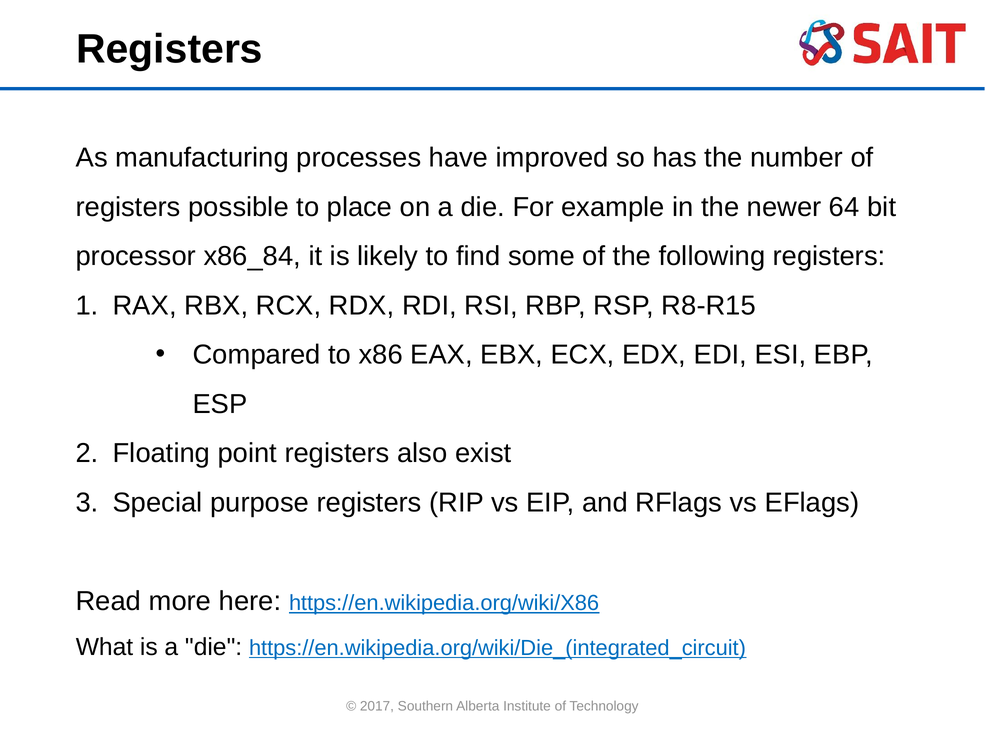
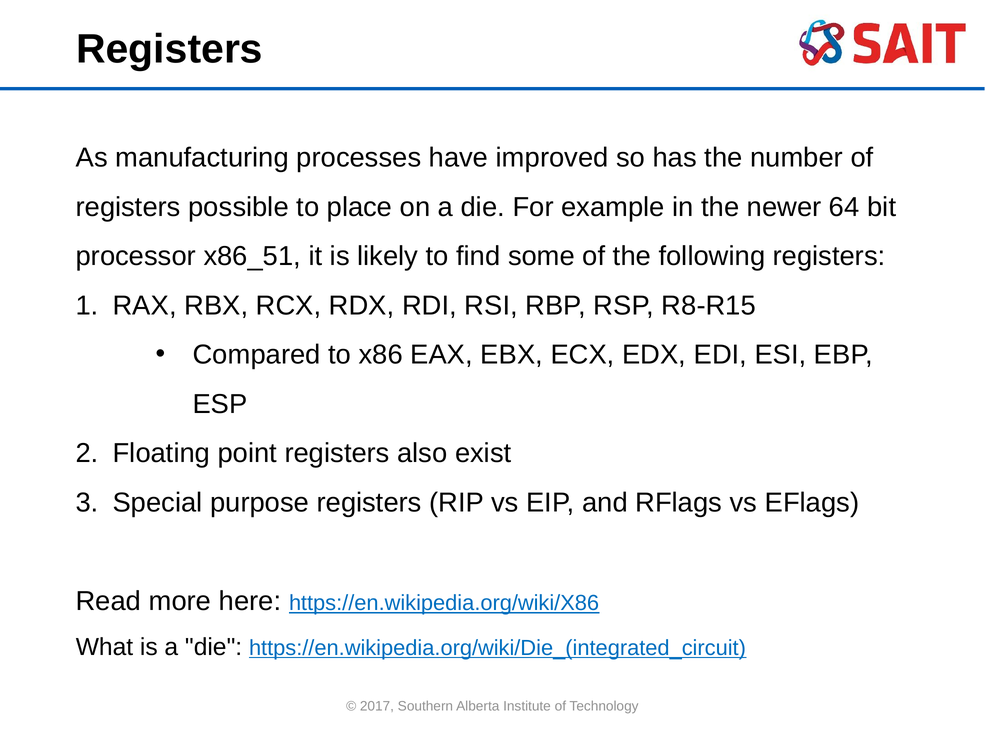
x86_84: x86_84 -> x86_51 (252, 256)
